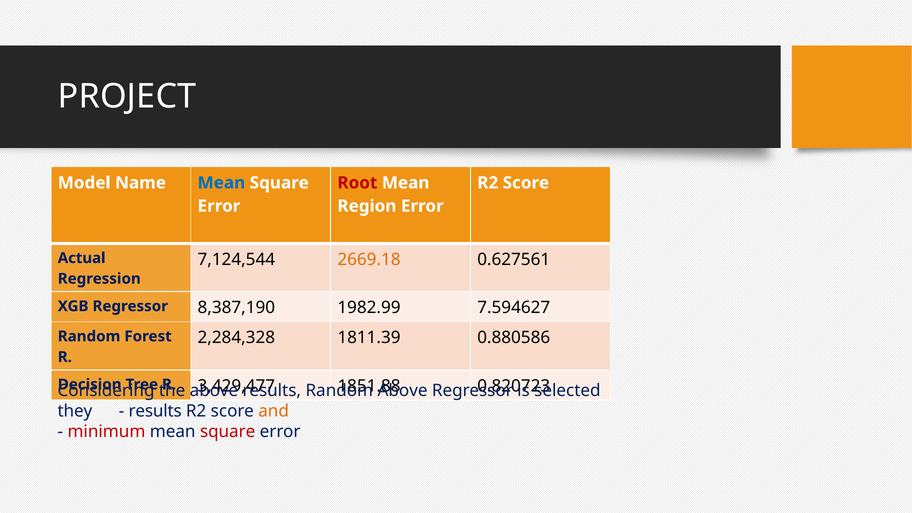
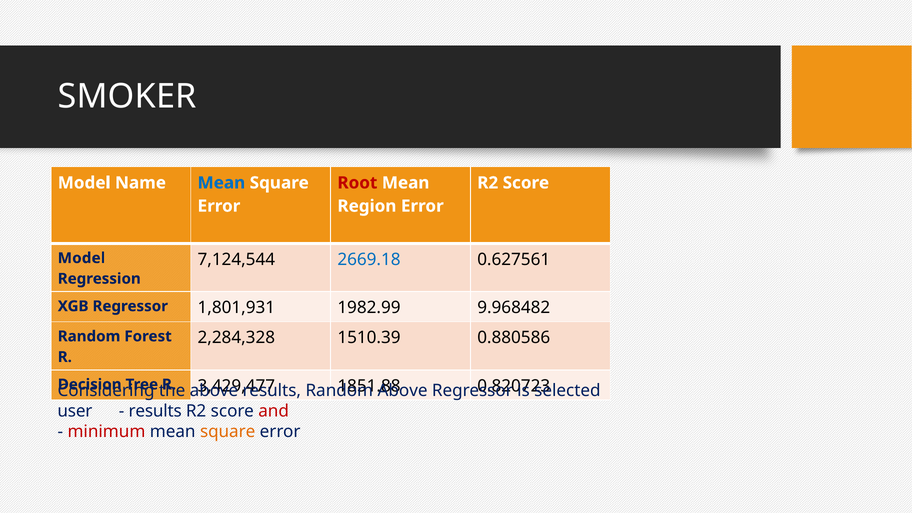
PROJECT: PROJECT -> SMOKER (127, 97)
2669.18 colour: orange -> blue (369, 259)
Actual: Actual -> Model (82, 258)
8,387,190: 8,387,190 -> 1,801,931 (236, 308)
7.594627: 7.594627 -> 9.968482 (514, 308)
1811.39: 1811.39 -> 1510.39 (369, 338)
they: they -> user (75, 411)
and colour: orange -> red (274, 411)
square colour: red -> orange (228, 432)
